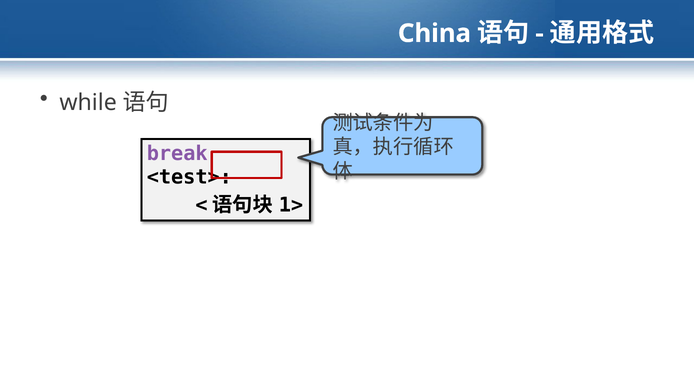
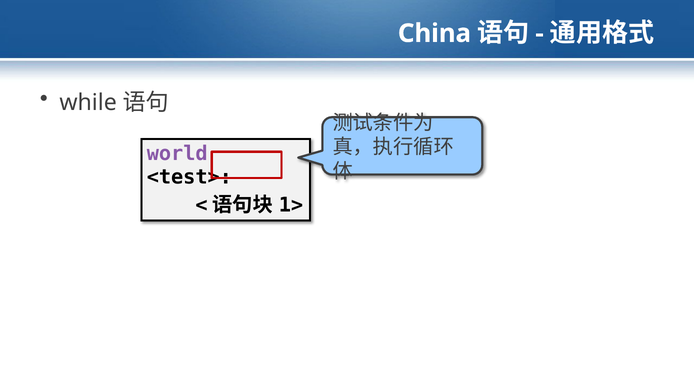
break: break -> world (177, 154)
